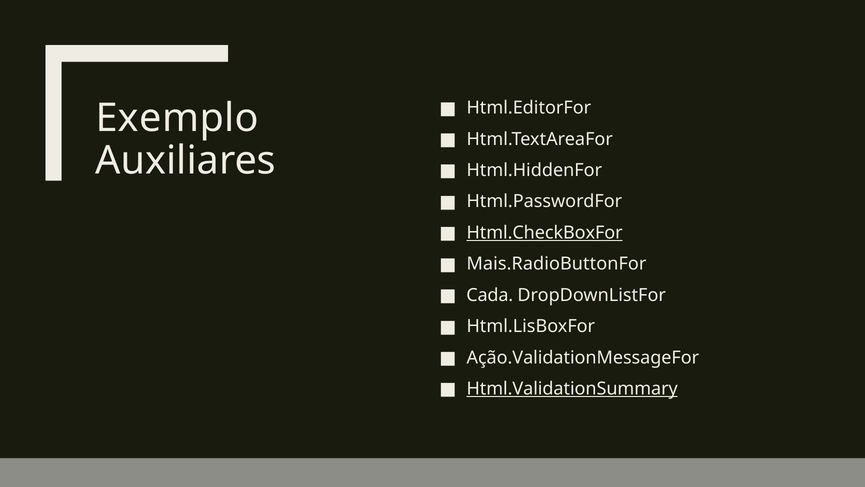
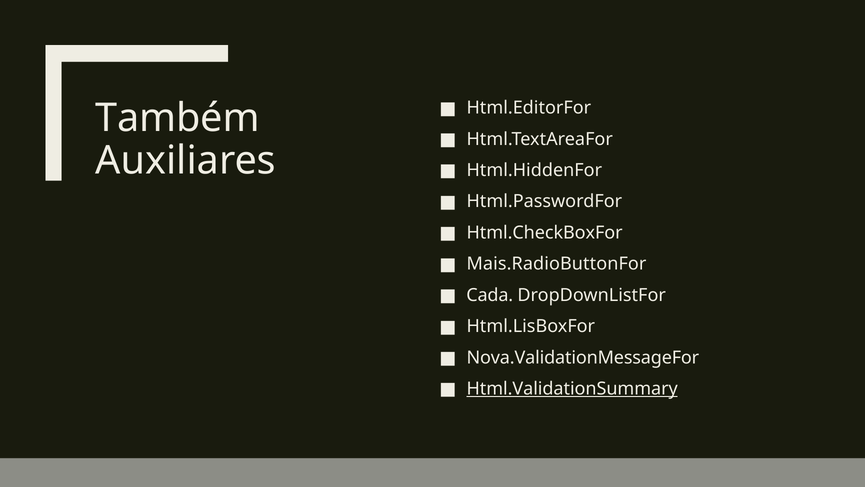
Exemplo: Exemplo -> Também (178, 118)
Html.CheckBoxFor underline: present -> none (545, 233)
Ação.ValidationMessageFor: Ação.ValidationMessageFor -> Nova.ValidationMessageFor (583, 357)
